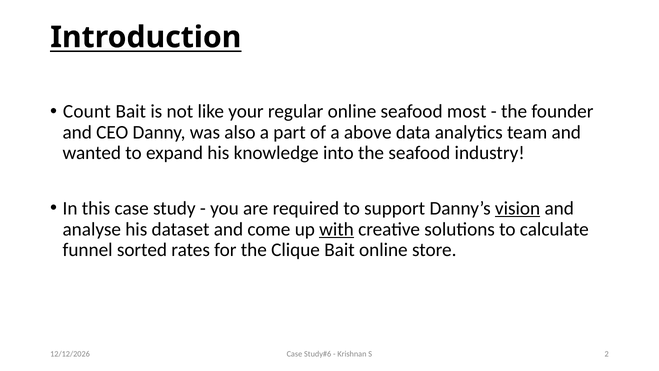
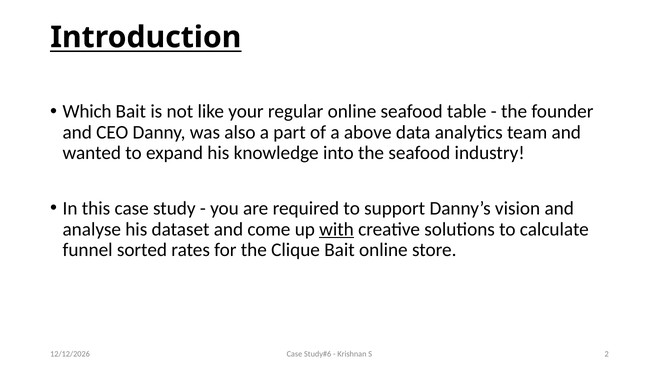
Count: Count -> Which (87, 111)
most: most -> table (467, 111)
vision underline: present -> none (518, 208)
